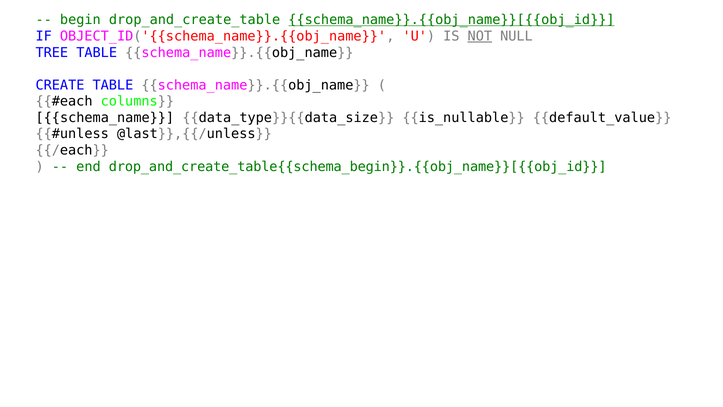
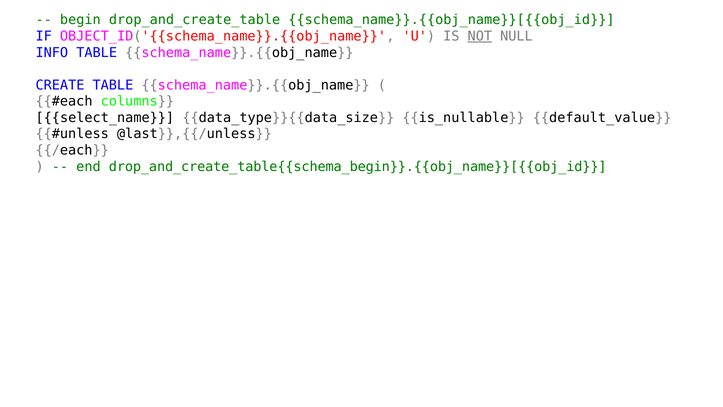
schema_name}}.{{obj_name}}[{{obj_id underline: present -> none (451, 20)
TREE: TREE -> INFO (52, 53)
schema_name: schema_name -> select_name (105, 118)
